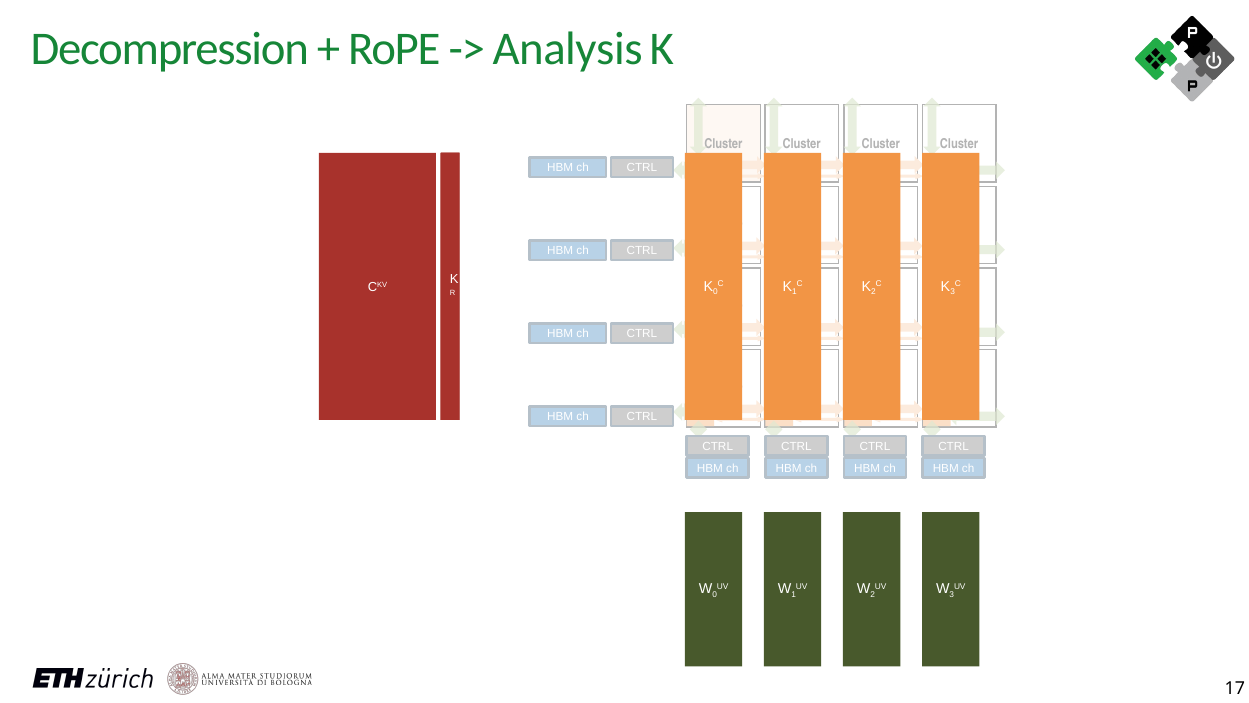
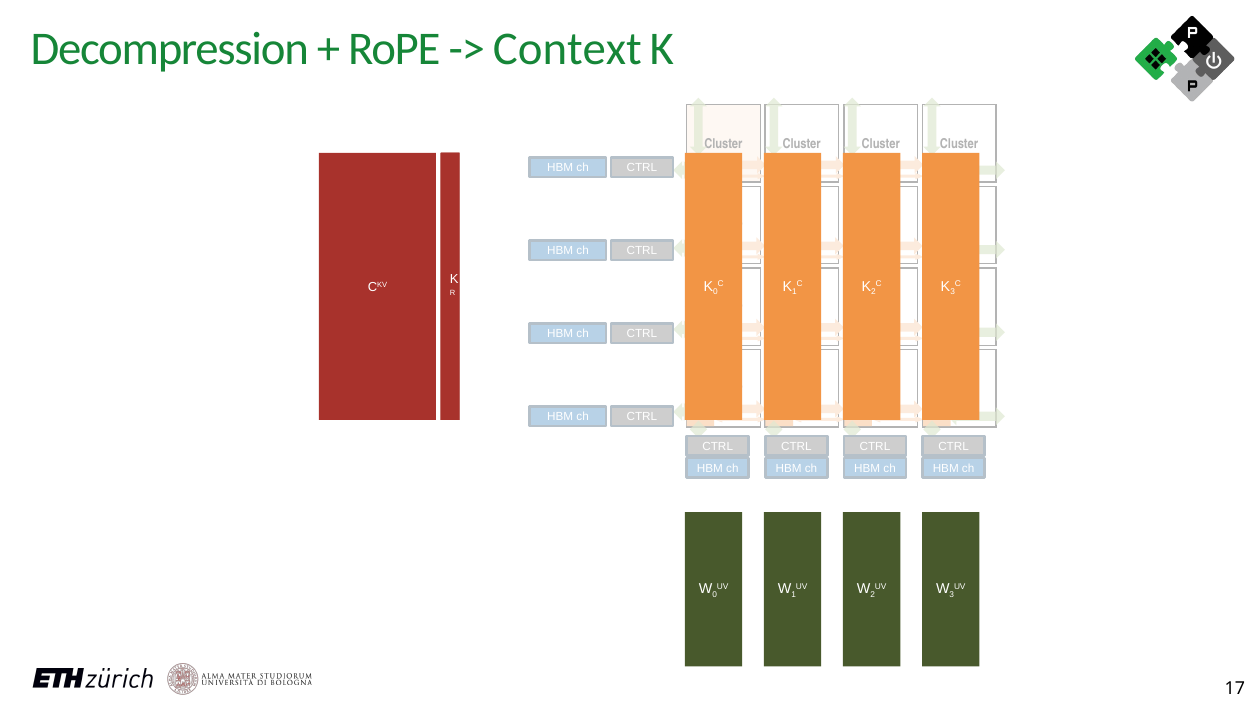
Analysis: Analysis -> Context (567, 49)
